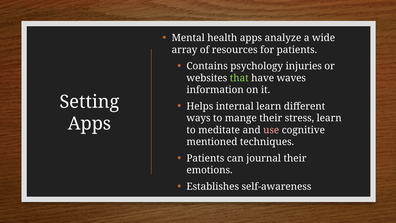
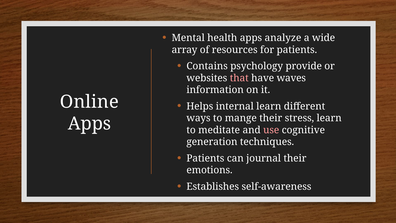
injuries: injuries -> provide (304, 66)
that colour: light green -> pink (239, 78)
Setting: Setting -> Online (89, 102)
mentioned: mentioned -> generation (212, 142)
